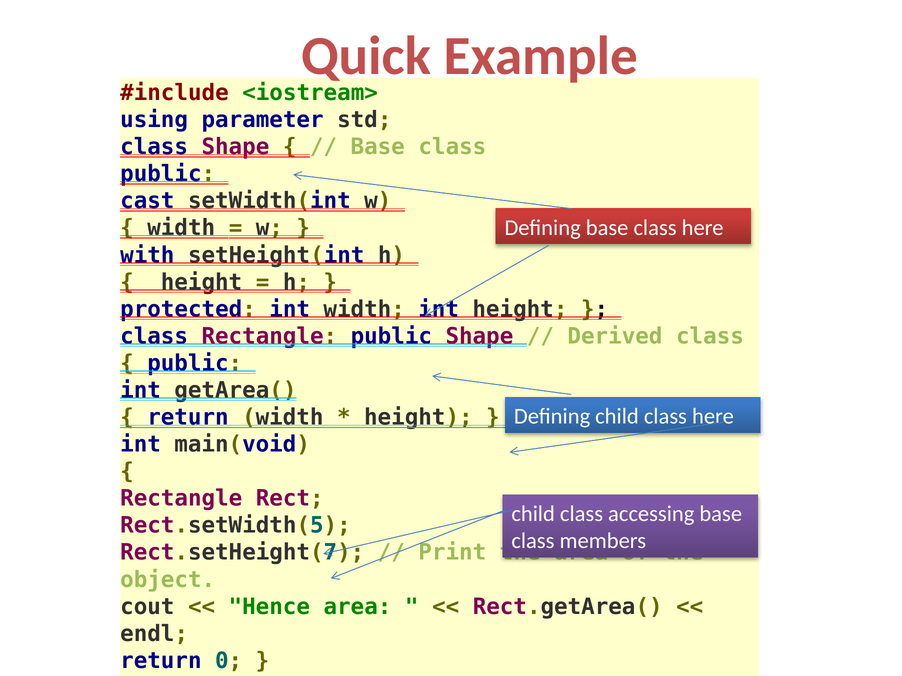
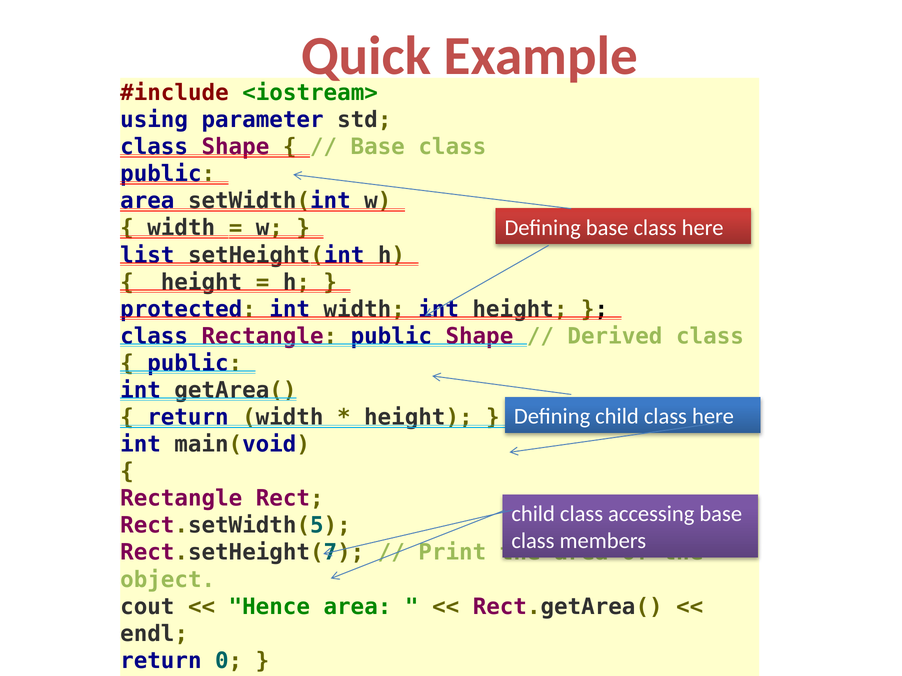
cast: cast -> area (147, 201)
with: with -> list (147, 255)
